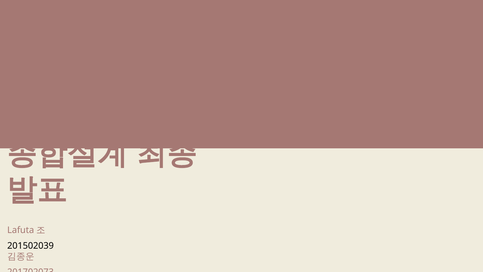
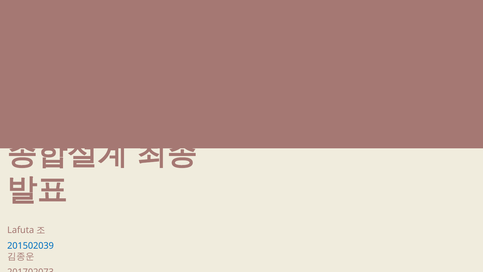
201502039 colour: black -> blue (31, 245)
